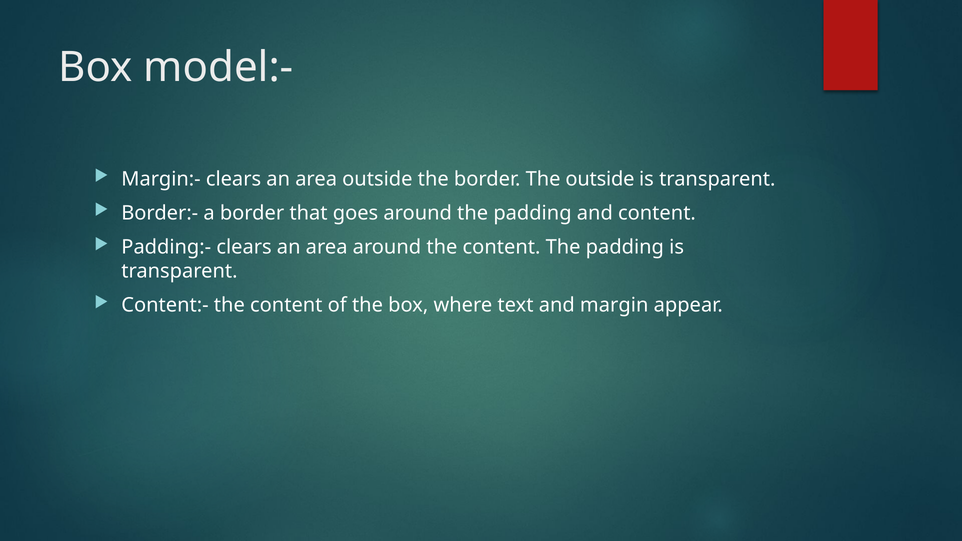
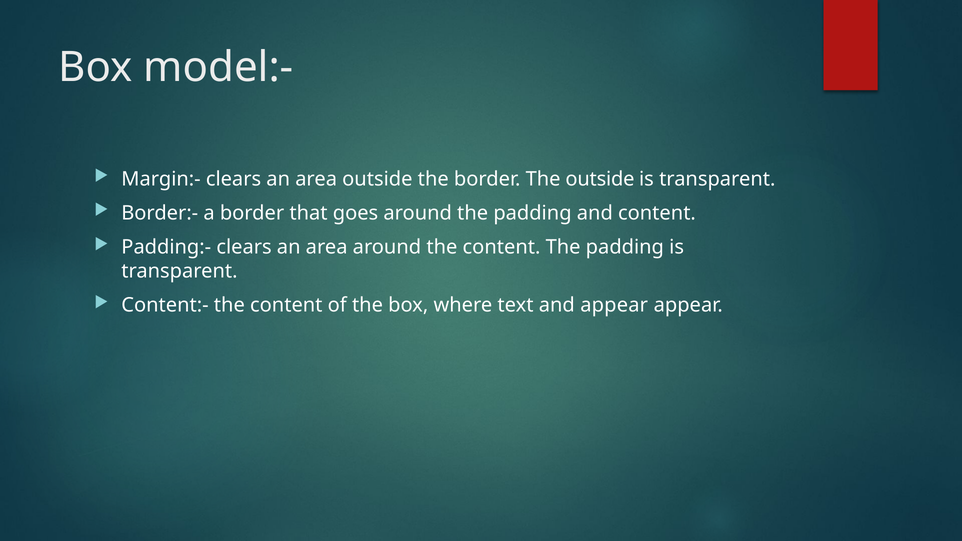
and margin: margin -> appear (614, 305)
